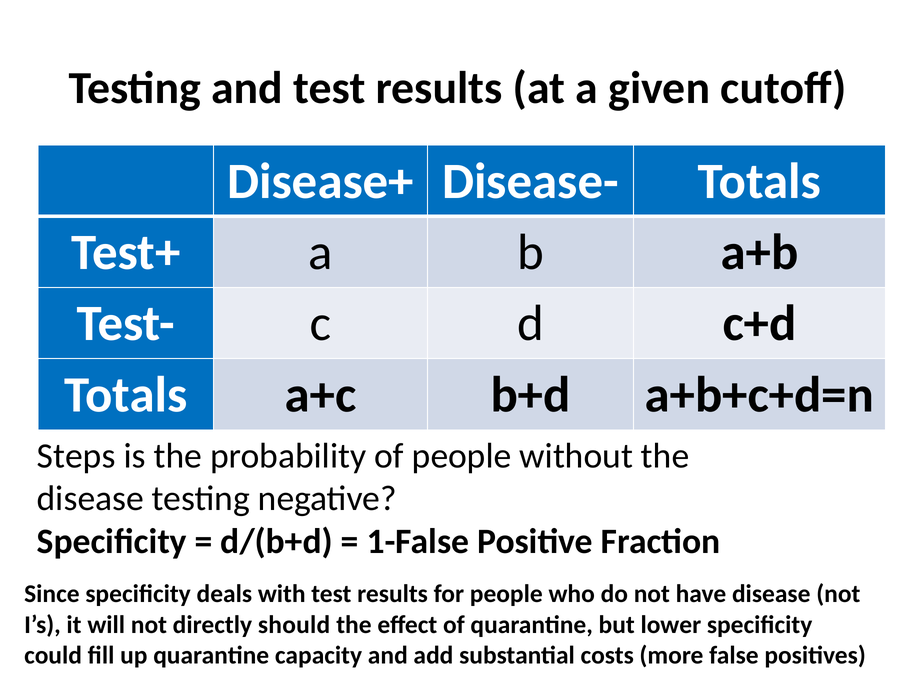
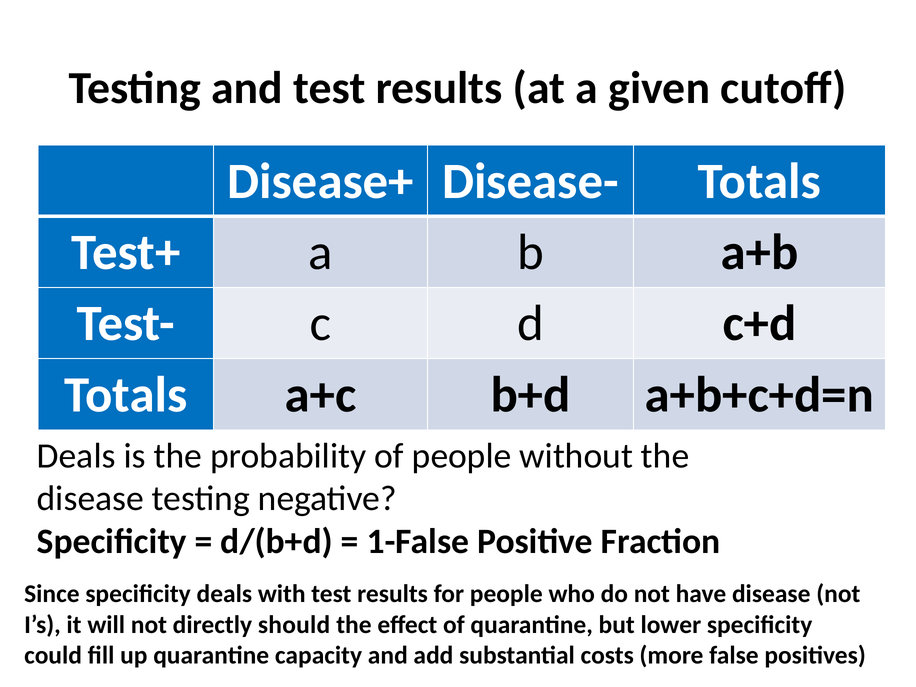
Steps: Steps -> Deals (76, 456)
